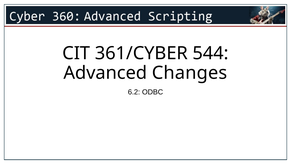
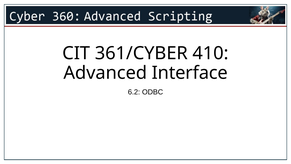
544: 544 -> 410 (211, 53)
Changes: Changes -> Interface (190, 73)
